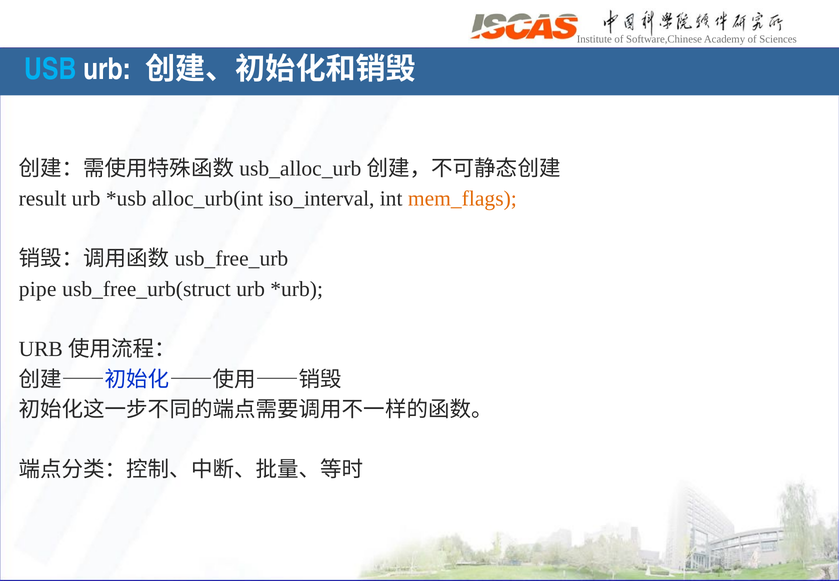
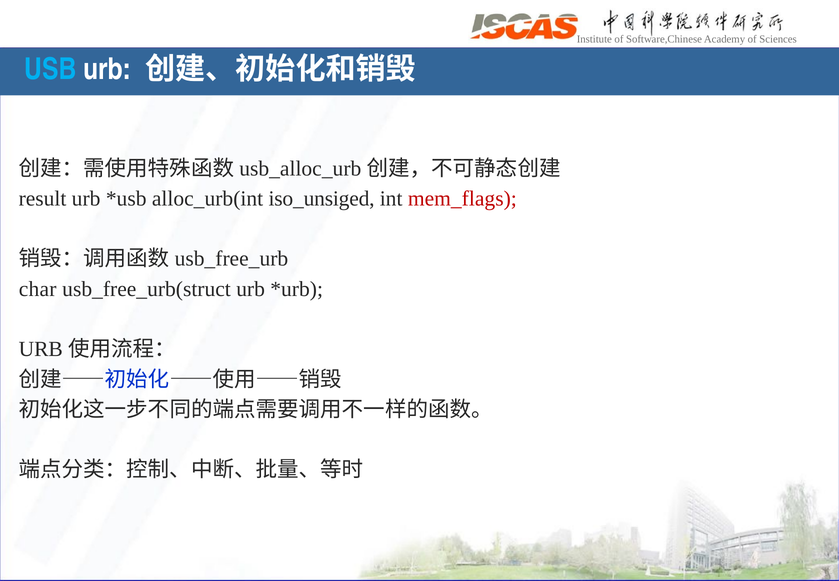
iso_interval: iso_interval -> iso_unsiged (322, 199)
mem_flags colour: orange -> red (462, 199)
pipe: pipe -> char (38, 289)
